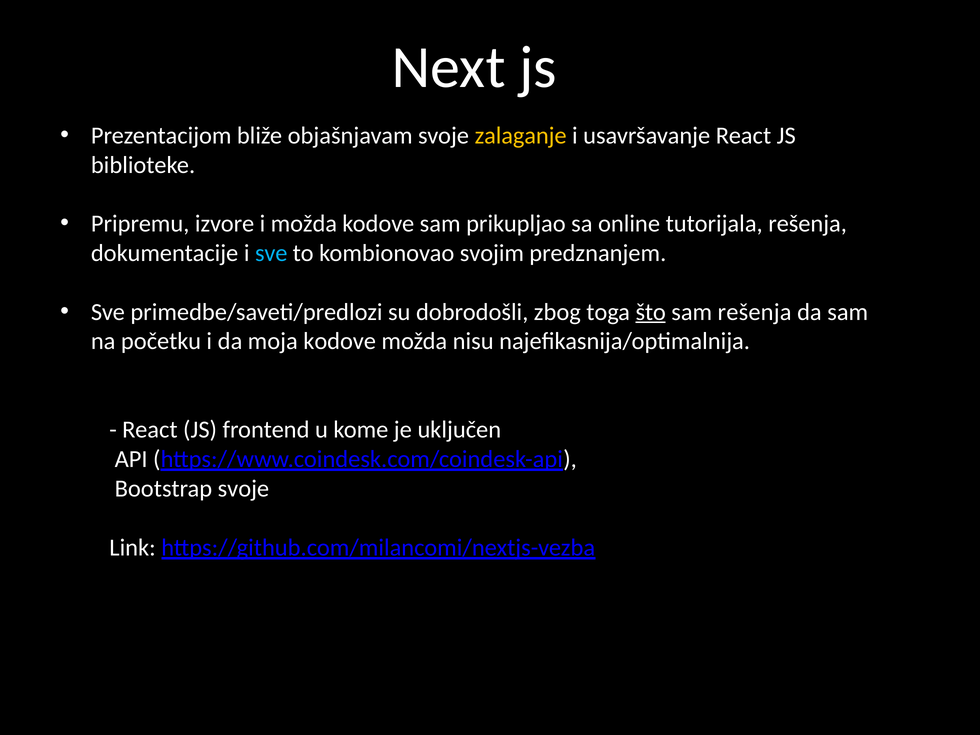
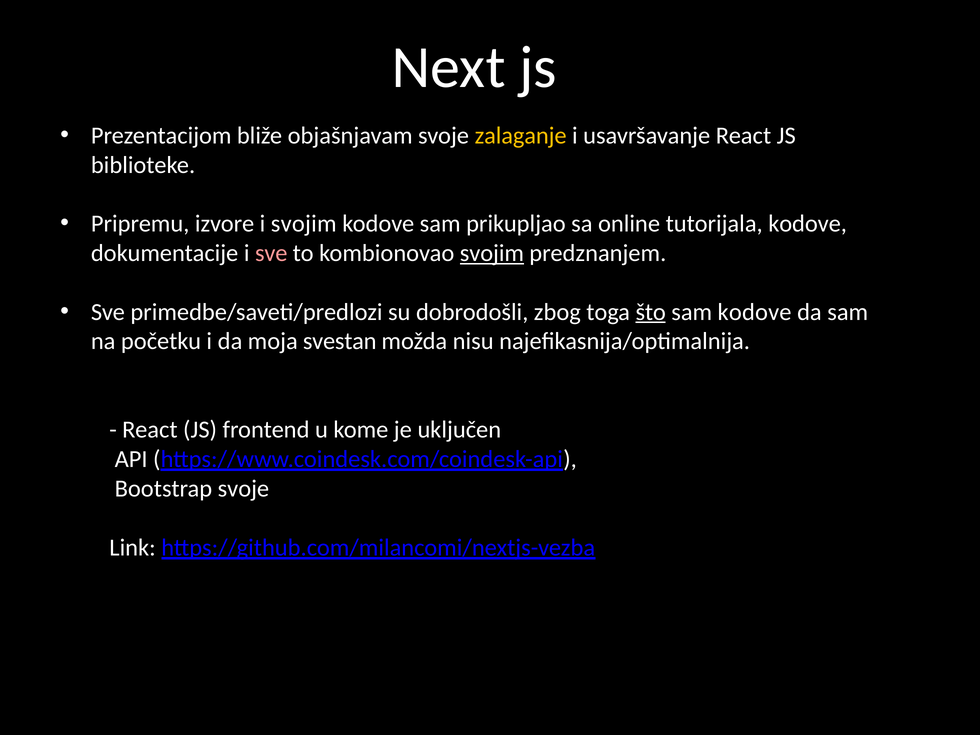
i možda: možda -> svojim (304, 224)
tutorijala rešenja: rešenja -> kodove (808, 224)
sve colour: light blue -> pink (271, 253)
svojim underline: none -> present (492, 253)
sam rešenja: rešenja -> kodove (755, 312)
moja kodove: kodove -> svestan (340, 341)
